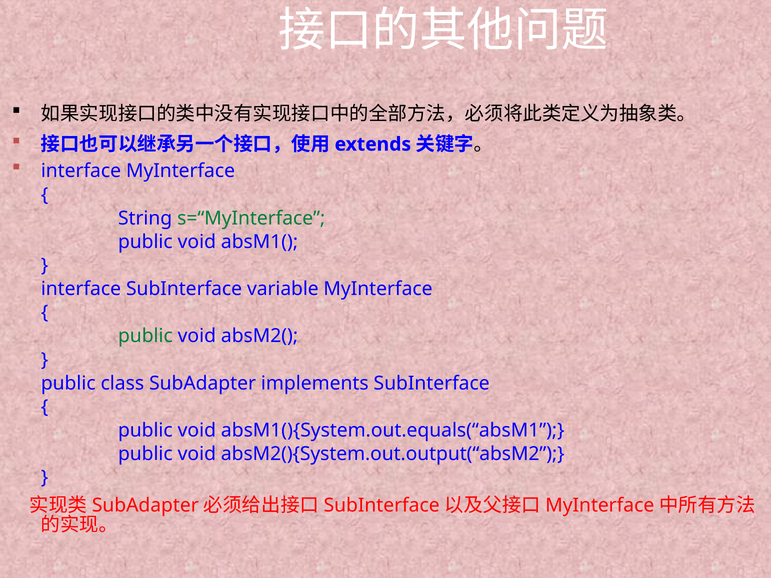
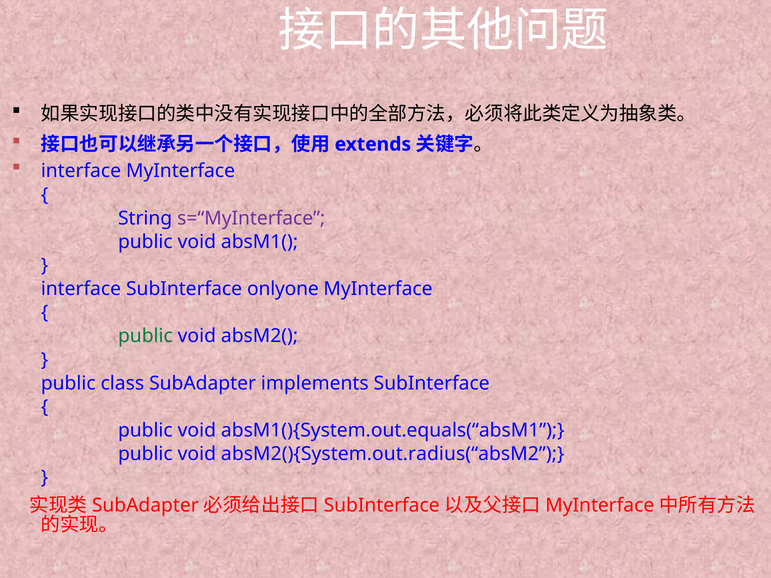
s=“MyInterface colour: green -> purple (251, 219)
variable: variable -> onlyone (283, 289)
absM2(){System.out.output(“absM2: absM2(){System.out.output(“absM2 -> absM2(){System.out.radius(“absM2 (393, 454)
